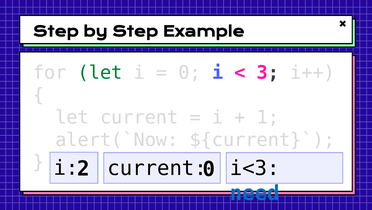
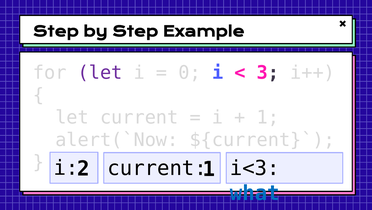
let colour: green -> purple (100, 72)
2 0: 0 -> 1 (209, 169)
need: need -> what (255, 193)
